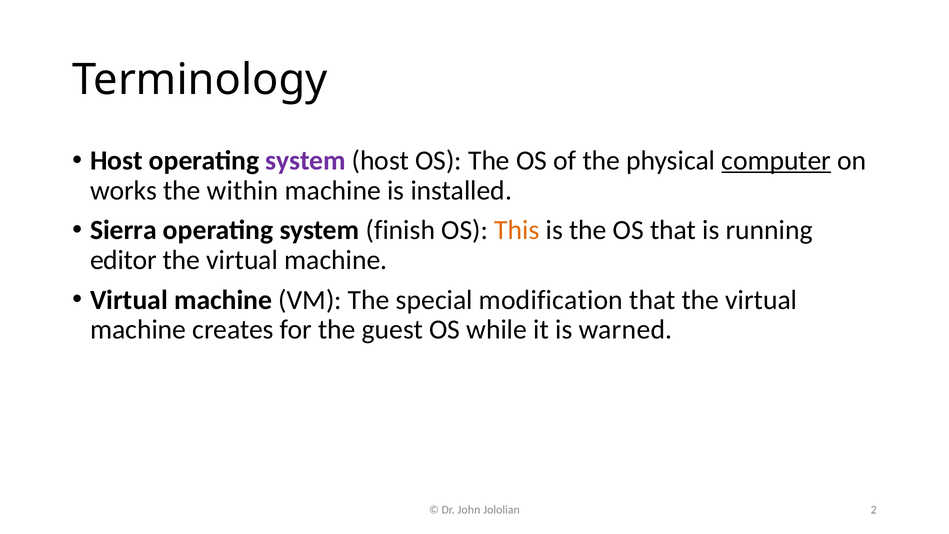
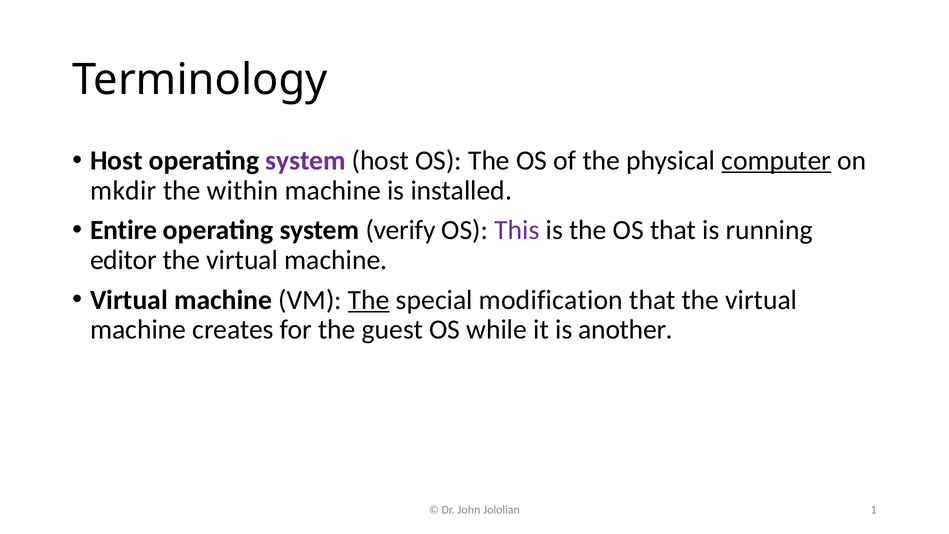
works: works -> mkdir (123, 190)
Sierra: Sierra -> Entire (124, 230)
finish: finish -> verify (401, 230)
This colour: orange -> purple (517, 230)
The underline: none -> present (369, 300)
warned: warned -> another (626, 330)
2: 2 -> 1 (874, 510)
